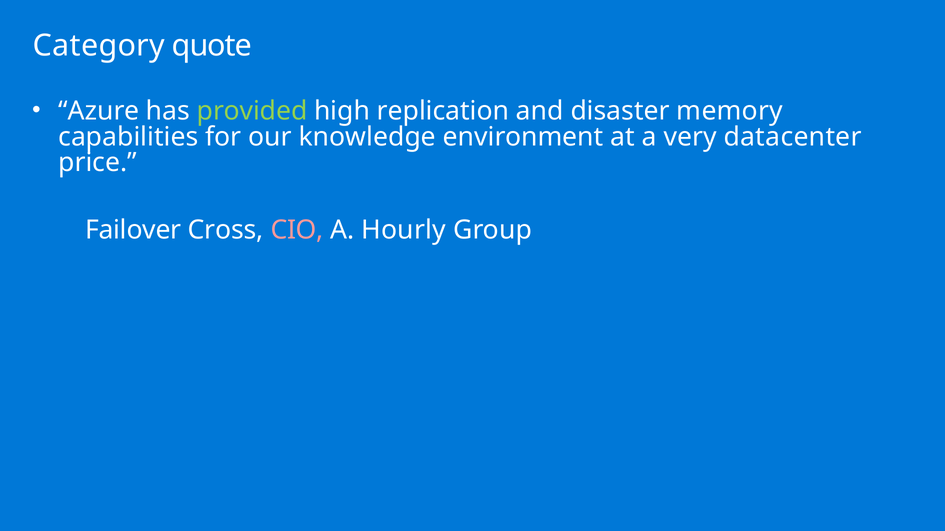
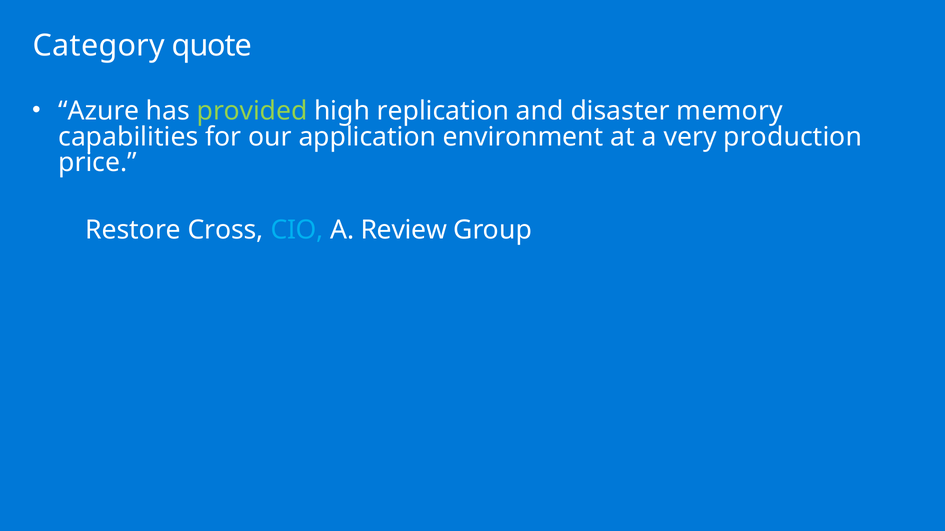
knowledge: knowledge -> application (367, 137)
datacenter: datacenter -> production (793, 137)
Failover: Failover -> Restore (133, 230)
CIO colour: pink -> light blue (297, 230)
Hourly: Hourly -> Review (404, 230)
